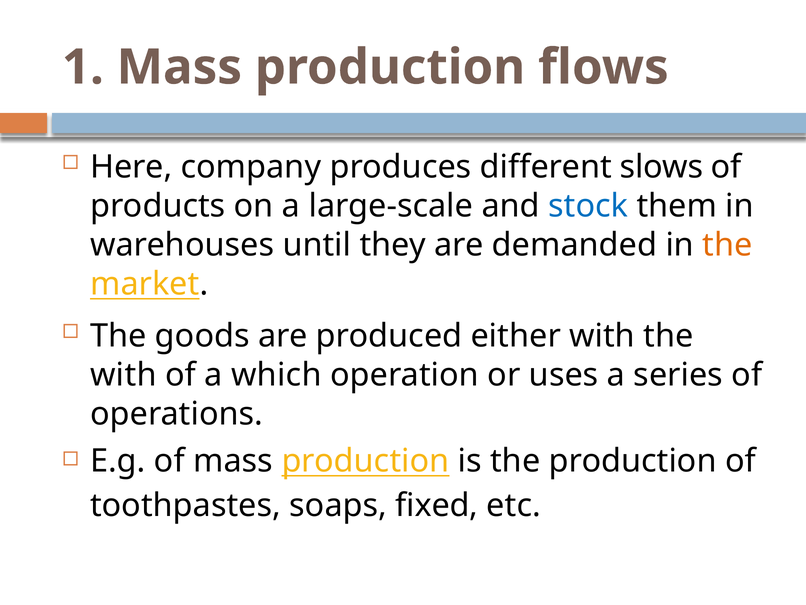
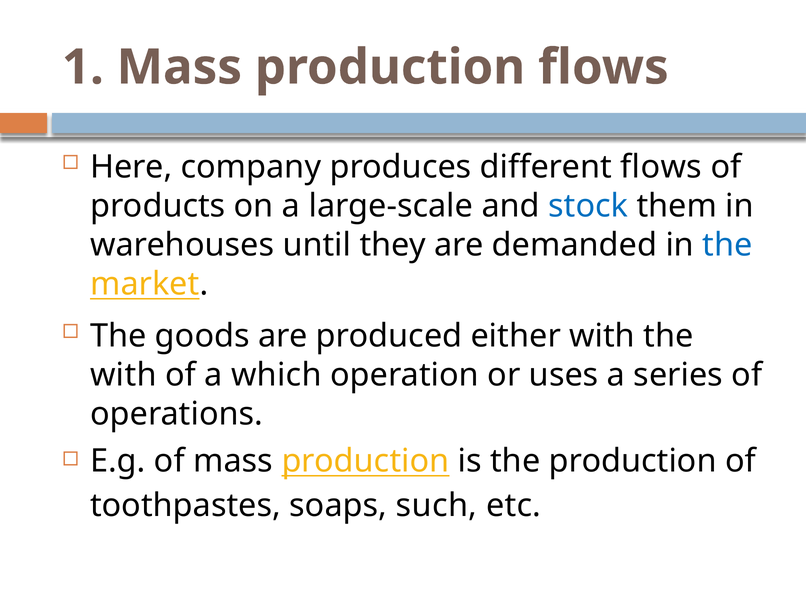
different slows: slows -> flows (661, 167)
the colour: orange -> blue (728, 245)
fixed: fixed -> such (437, 505)
